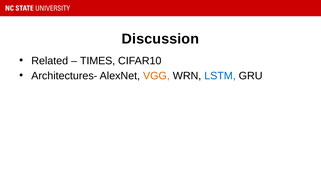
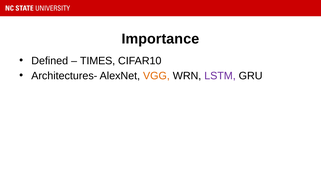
Discussion: Discussion -> Importance (160, 39)
Related: Related -> Defined (50, 61)
LSTM colour: blue -> purple (220, 76)
